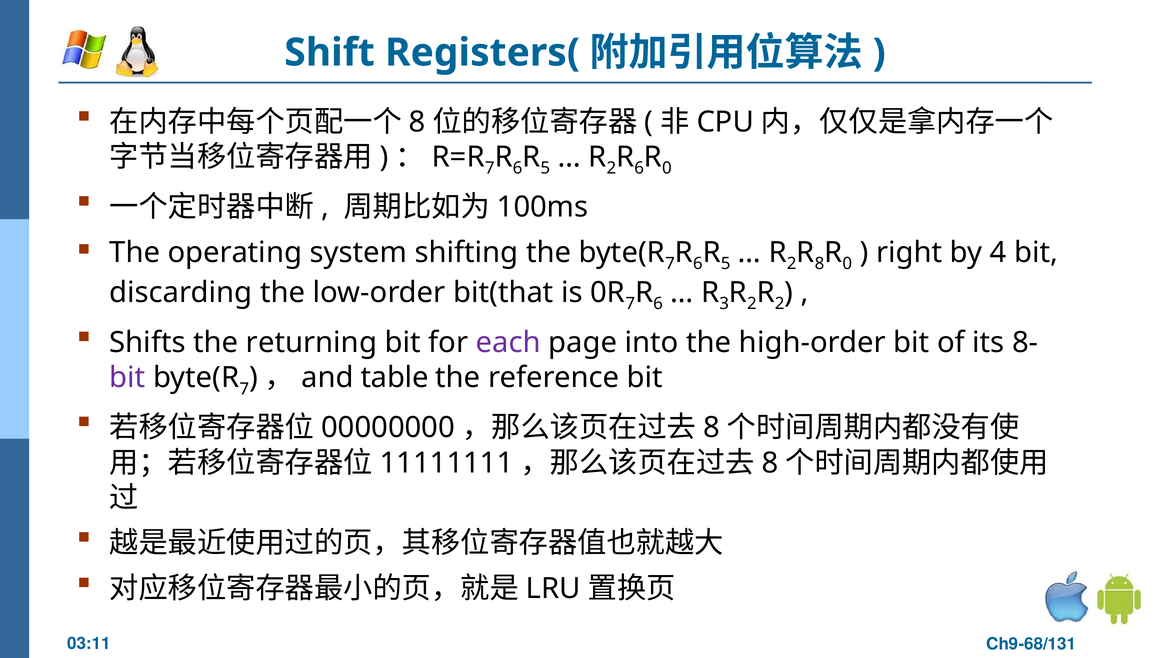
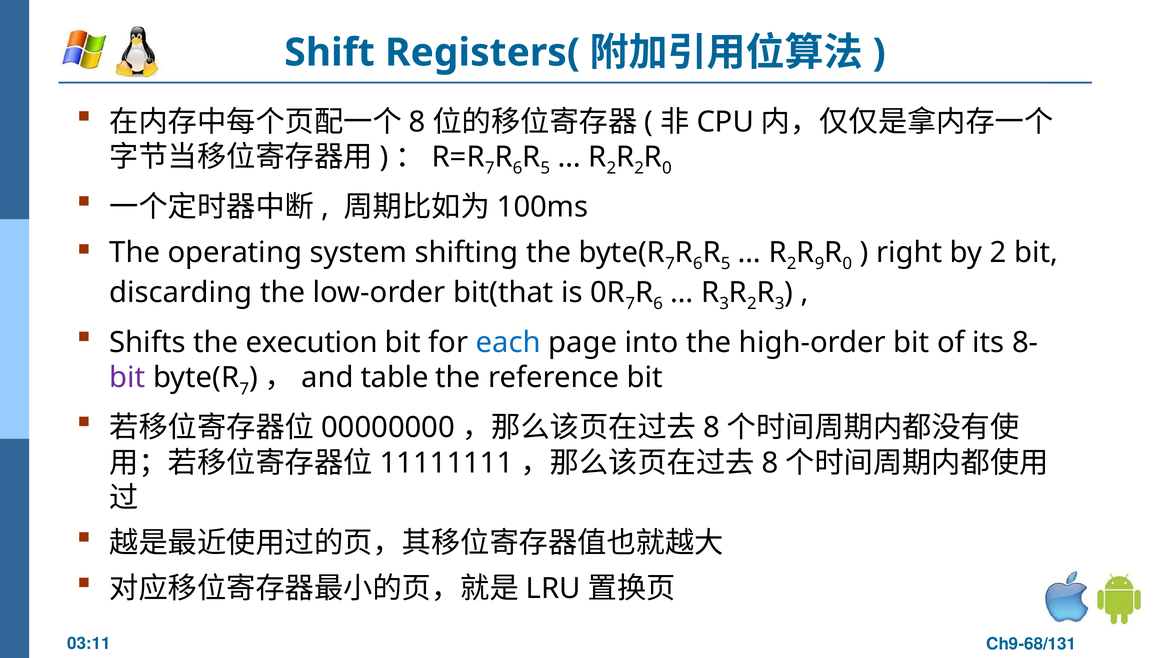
6: 6 -> 2 (639, 168)
8: 8 -> 9 (819, 264)
by 4: 4 -> 2 (998, 253)
2: 2 -> 3 (780, 304)
returning: returning -> execution (312, 343)
each colour: purple -> blue (508, 343)
